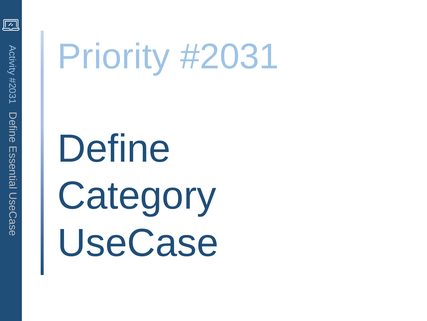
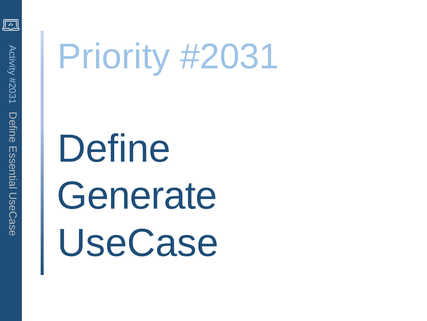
Category: Category -> Generate (137, 196)
